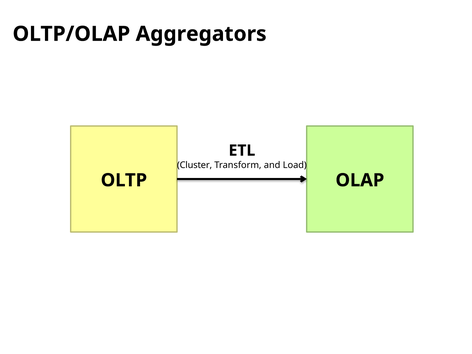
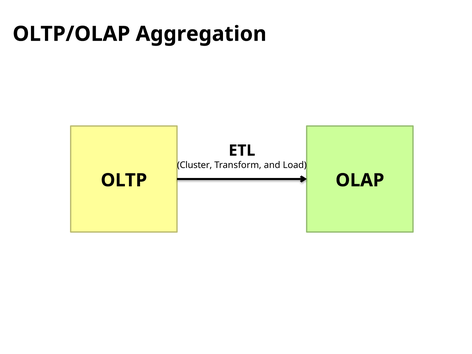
Aggregators: Aggregators -> Aggregation (201, 34)
